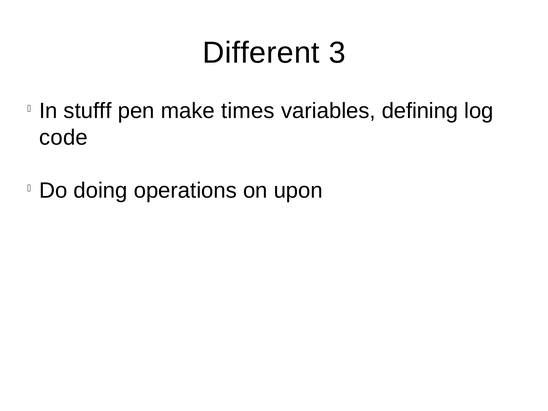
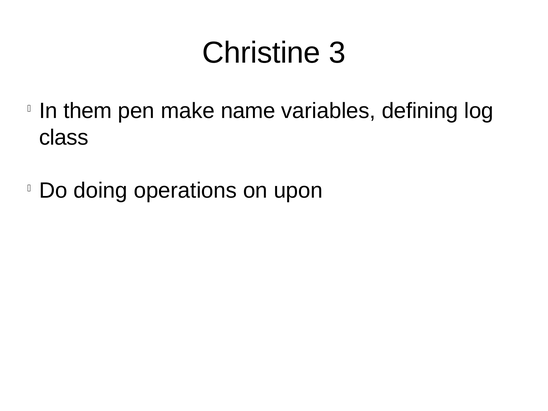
Different: Different -> Christine (261, 53)
stufff: stufff -> them (88, 111)
times: times -> name (248, 111)
code: code -> class (64, 137)
